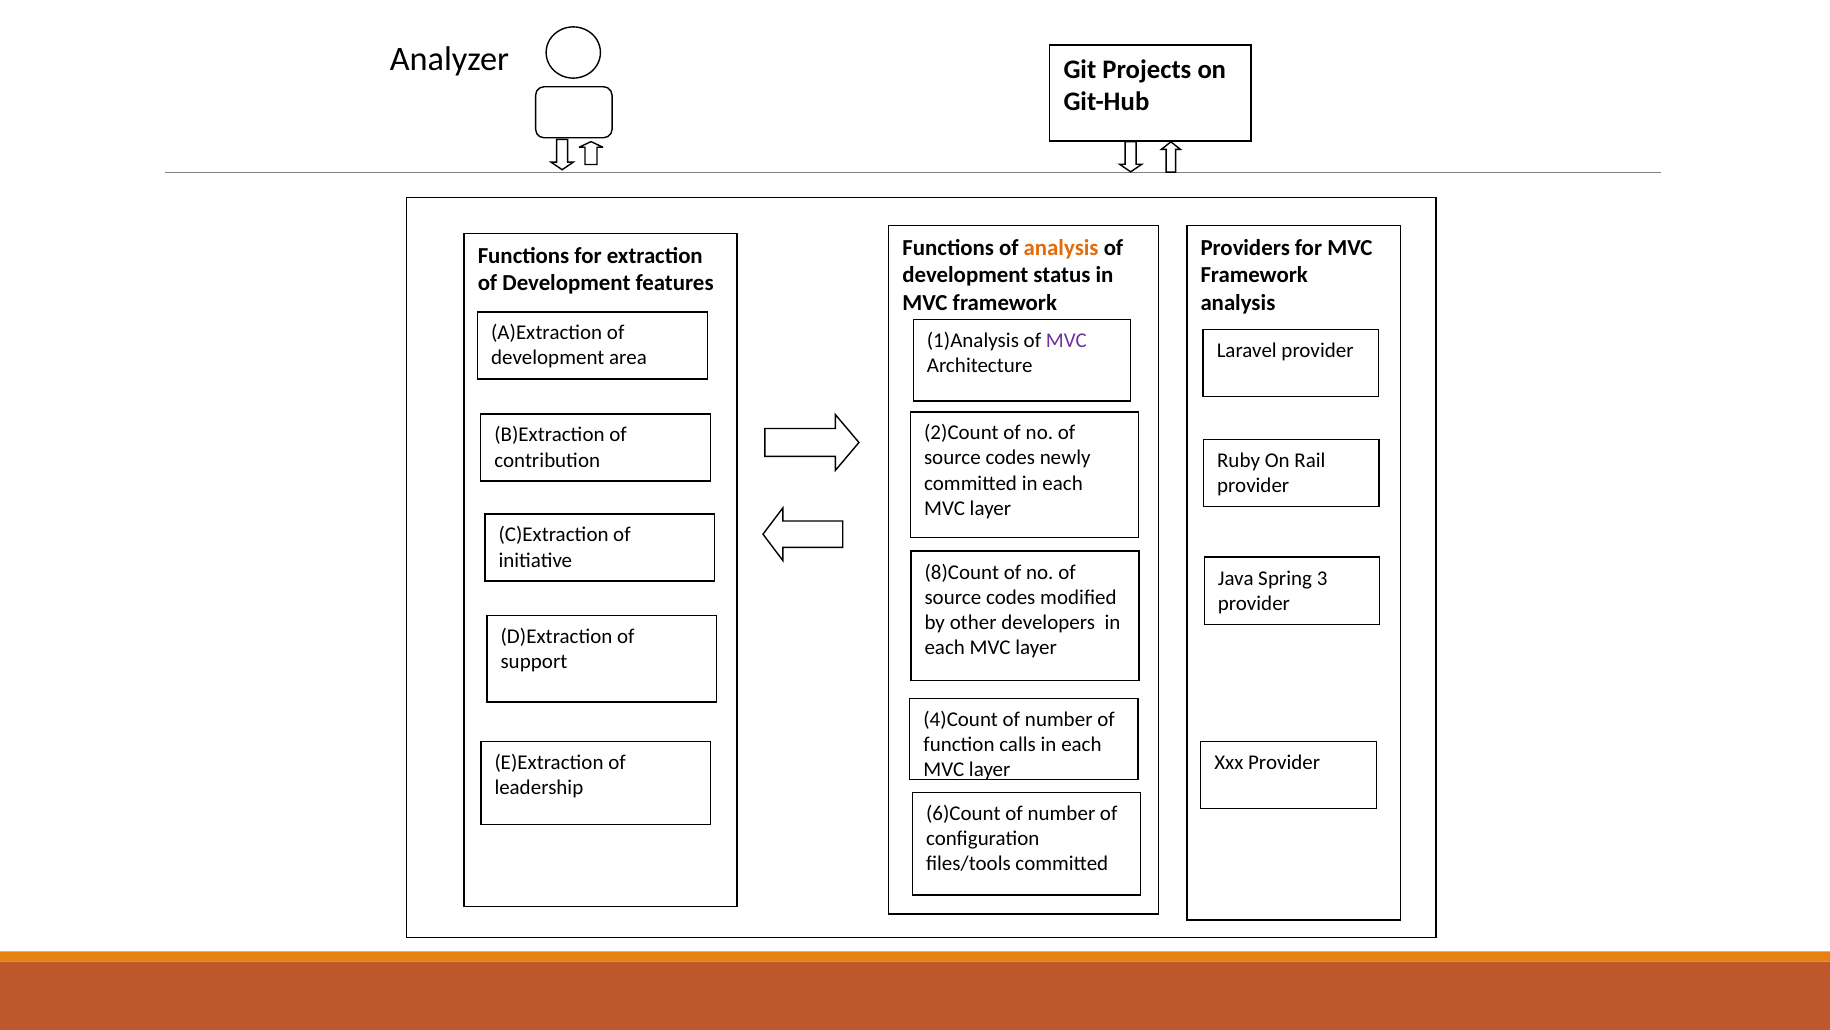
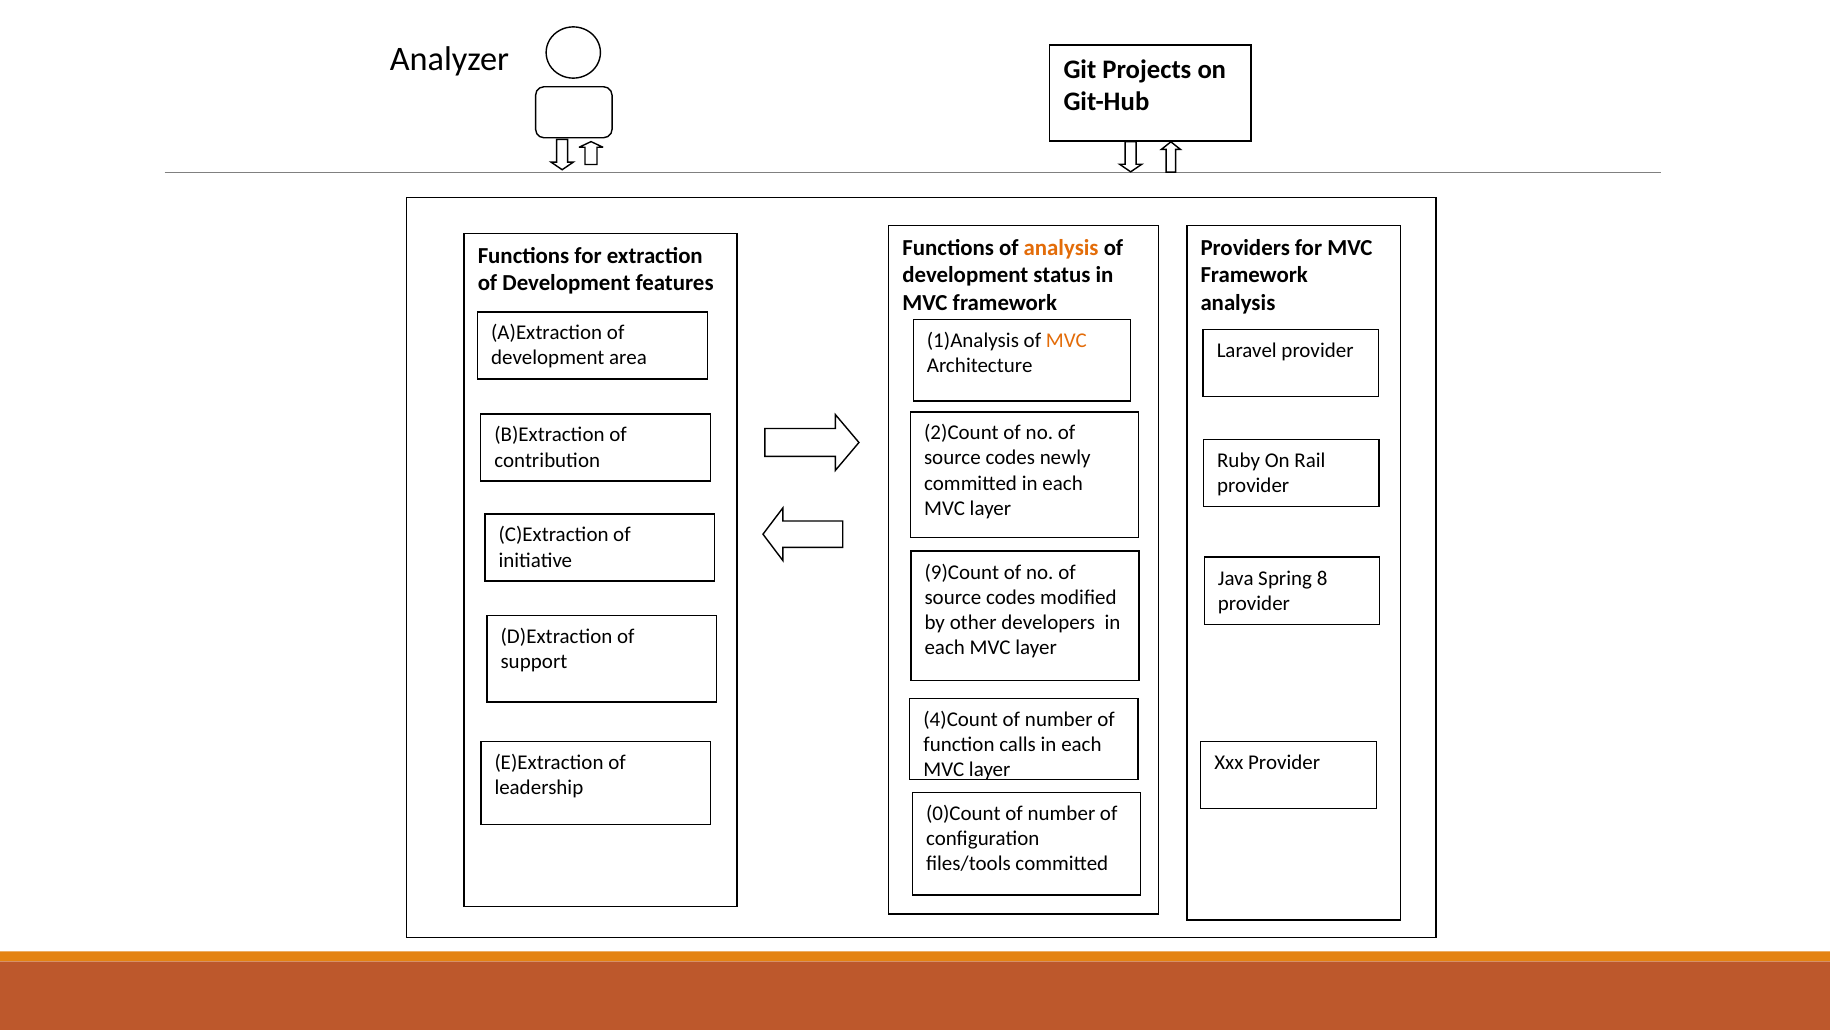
MVC colour: purple -> orange (1066, 340)
8)Count: 8)Count -> 9)Count (962, 572)
3: 3 -> 8 (1322, 578)
6)Count: 6)Count -> 0)Count (963, 813)
